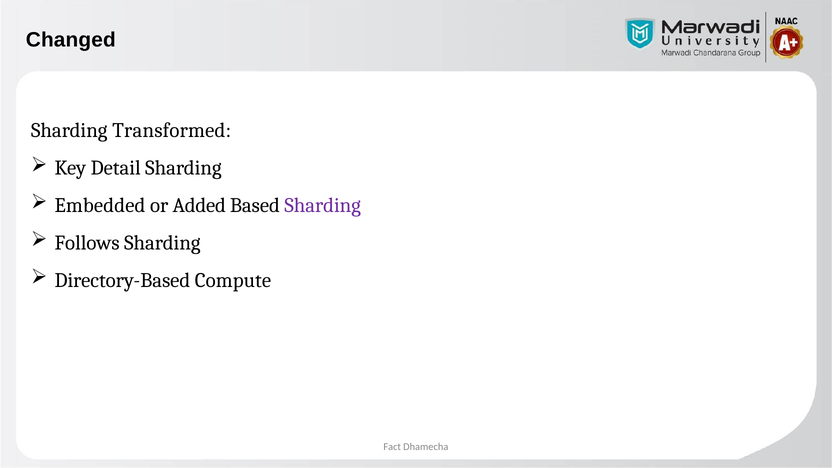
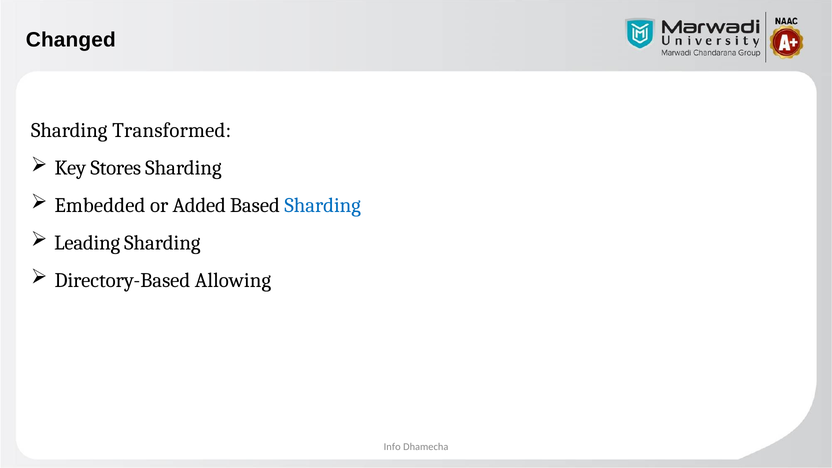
Detail: Detail -> Stores (116, 168)
Sharding colour: purple -> blue (323, 205)
Follows: Follows -> Leading (87, 243)
Compute: Compute -> Allowing (233, 280)
Fact: Fact -> Info (392, 447)
